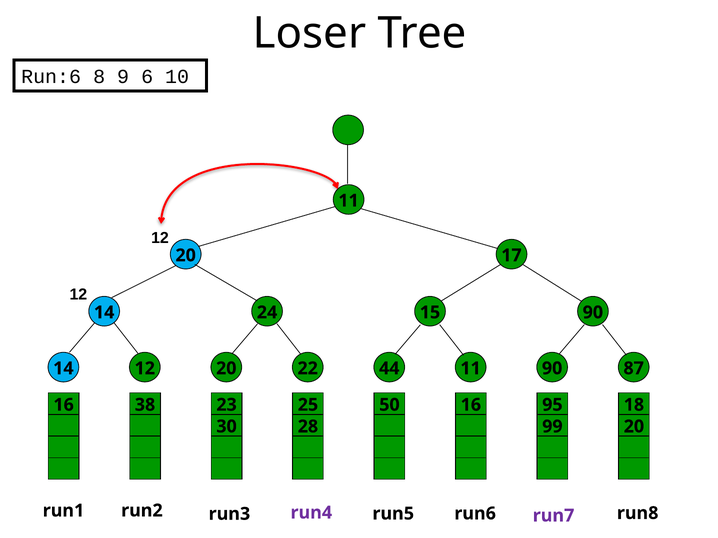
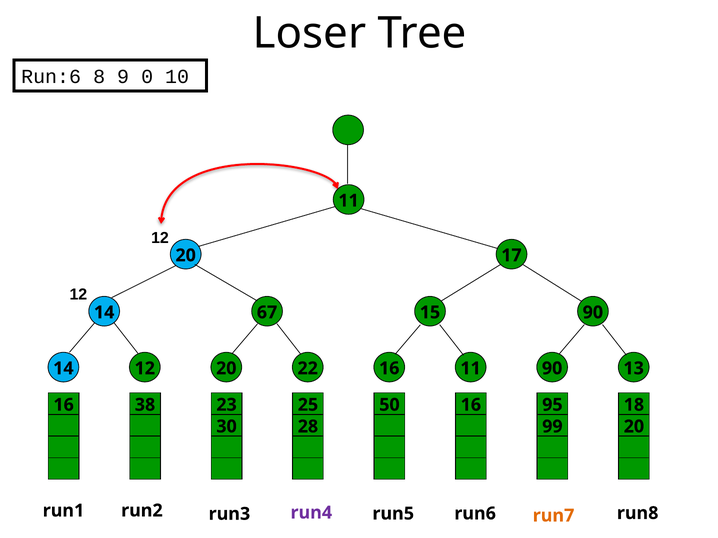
6: 6 -> 0 (147, 77)
24: 24 -> 67 (267, 313)
22 44: 44 -> 16 (389, 369)
87: 87 -> 13 (634, 369)
run7 colour: purple -> orange (554, 516)
